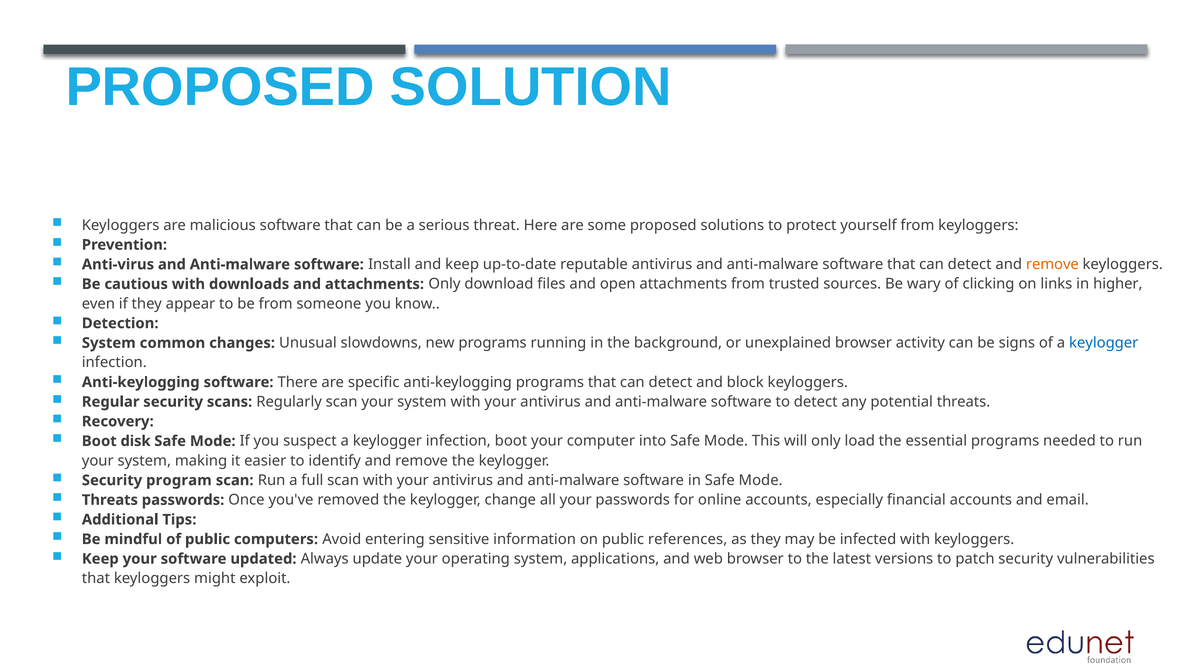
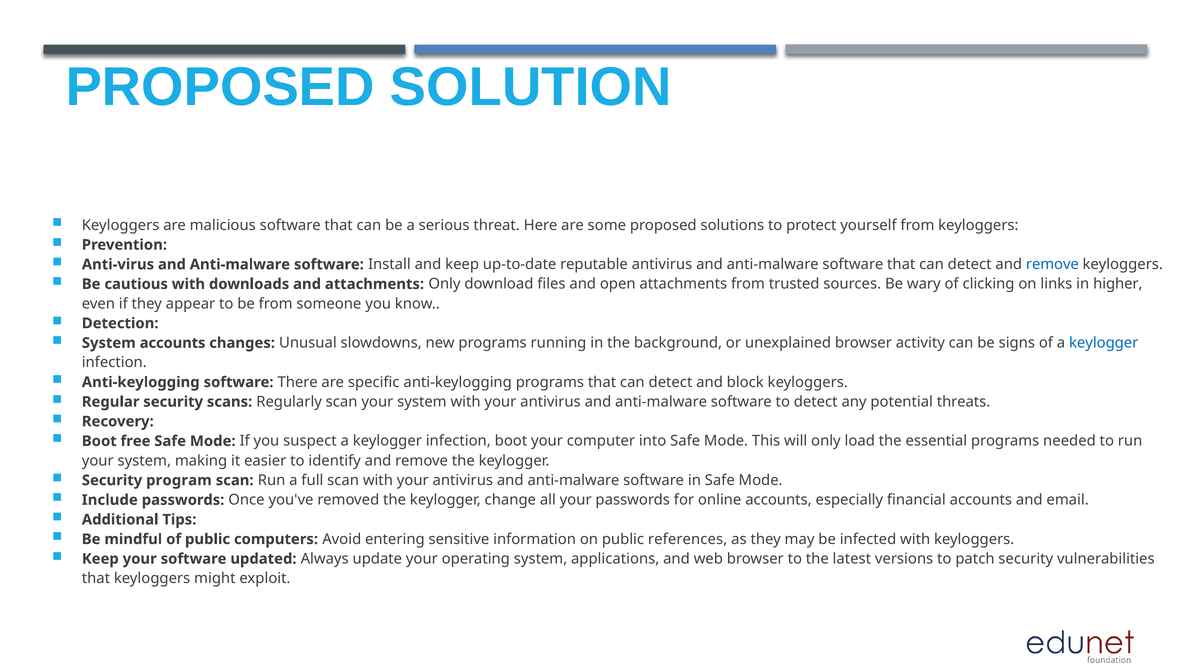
remove colour: orange -> blue (1052, 264)
System common: common -> accounts (173, 343)
disk: disk -> free (136, 441)
Threats: Threats -> Include (110, 500)
